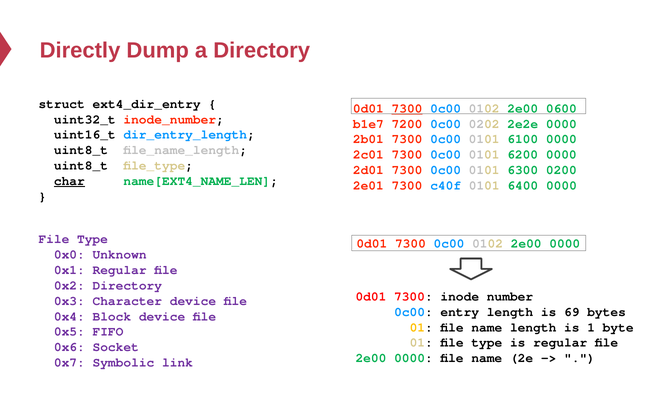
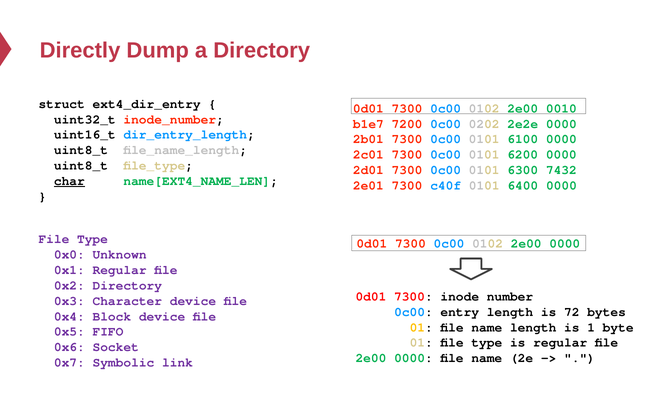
7300 underline: present -> none (407, 108)
0600: 0600 -> 0010 (561, 108)
0200: 0200 -> 7432 (561, 170)
69: 69 -> 72 (572, 312)
